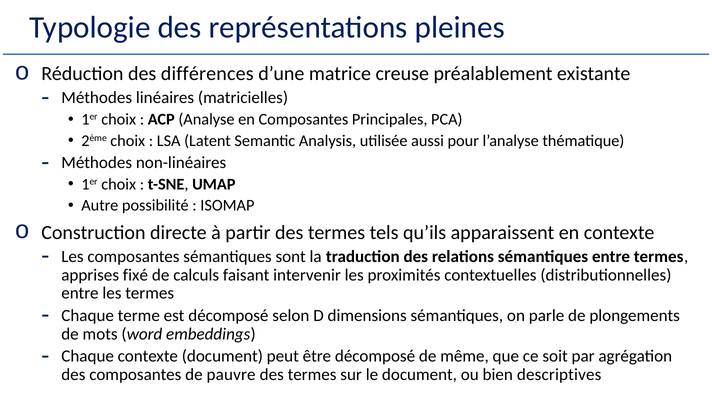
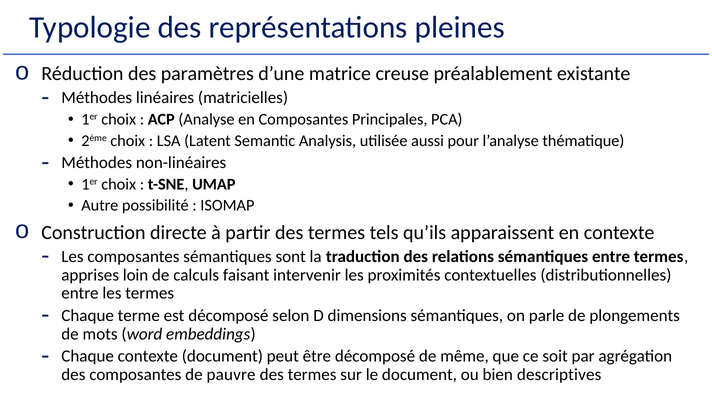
différences: différences -> paramètres (207, 74)
fixé: fixé -> loin (136, 275)
